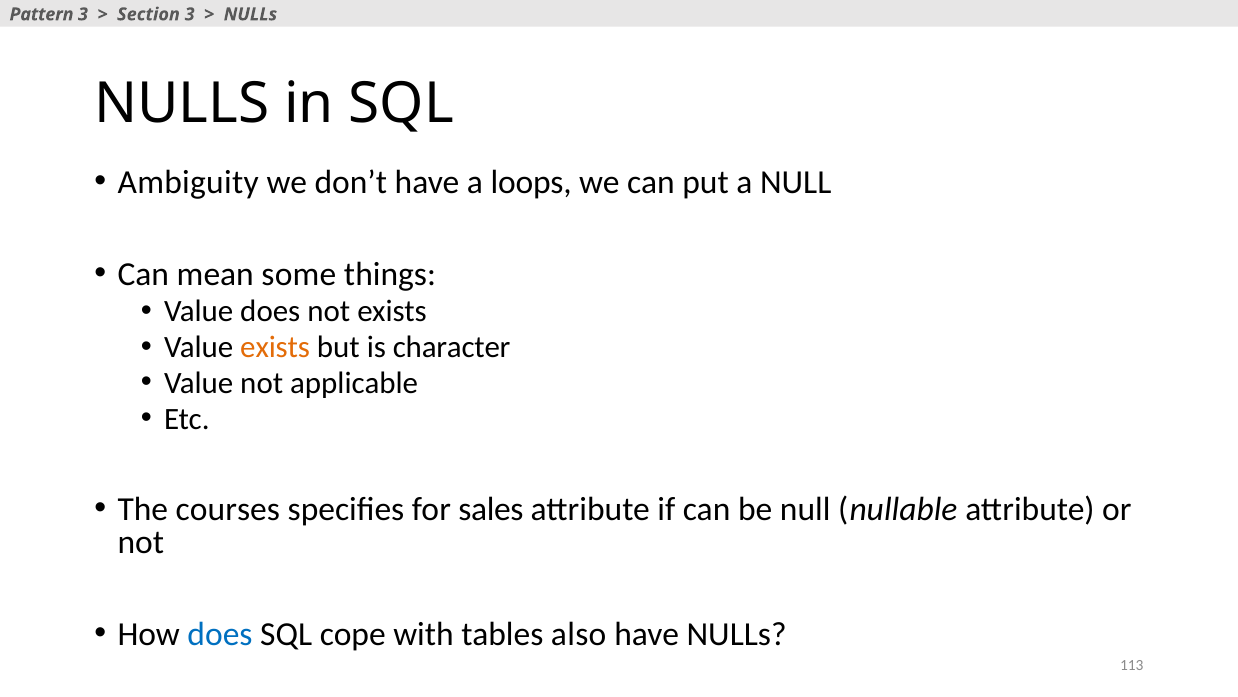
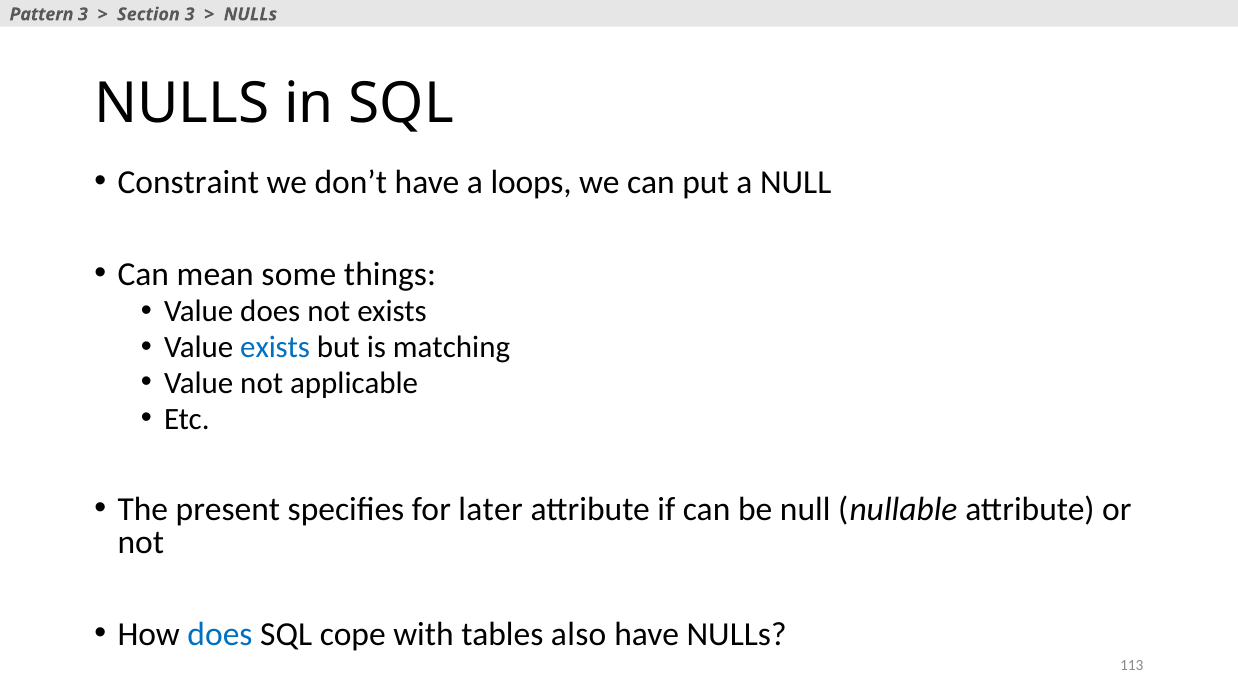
Ambiguity: Ambiguity -> Constraint (188, 182)
exists colour: orange -> blue (275, 347)
character: character -> matching (452, 347)
courses: courses -> present (228, 509)
sales: sales -> later (491, 509)
